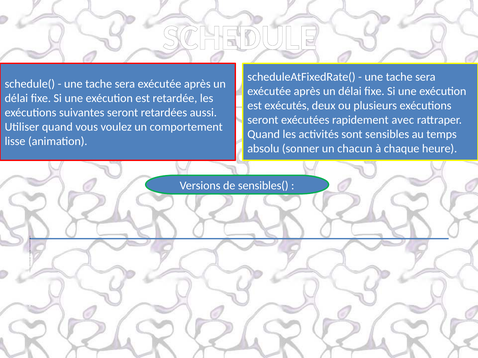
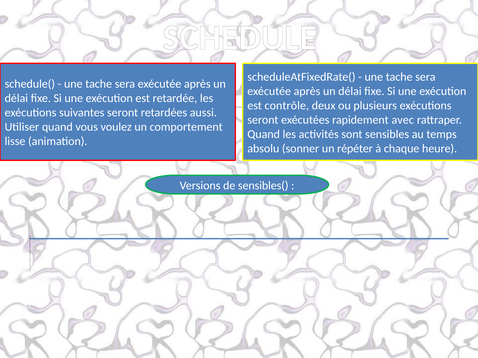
exécutés: exécutés -> contrôle (287, 106)
chacun: chacun -> répéter (355, 149)
